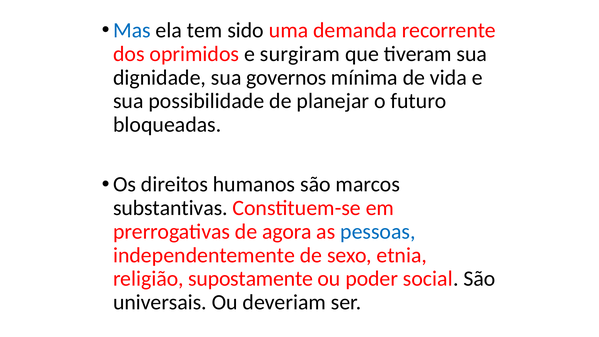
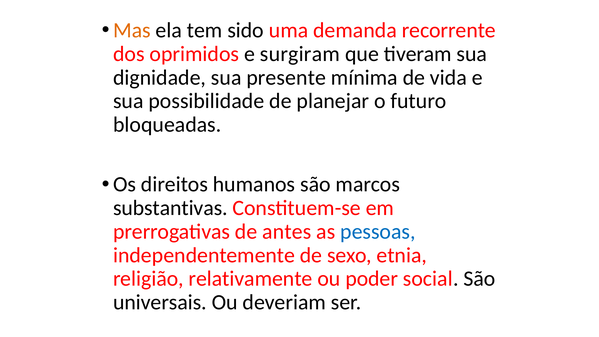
Mas colour: blue -> orange (132, 30)
governos: governos -> presente (286, 77)
agora: agora -> antes (287, 232)
supostamente: supostamente -> relativamente (250, 279)
